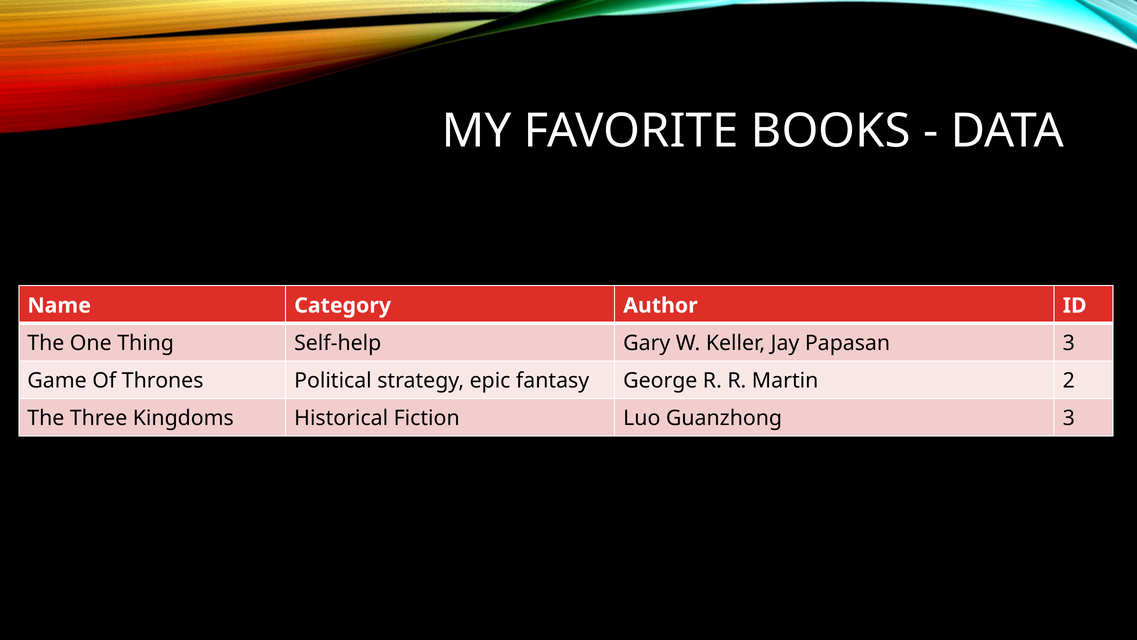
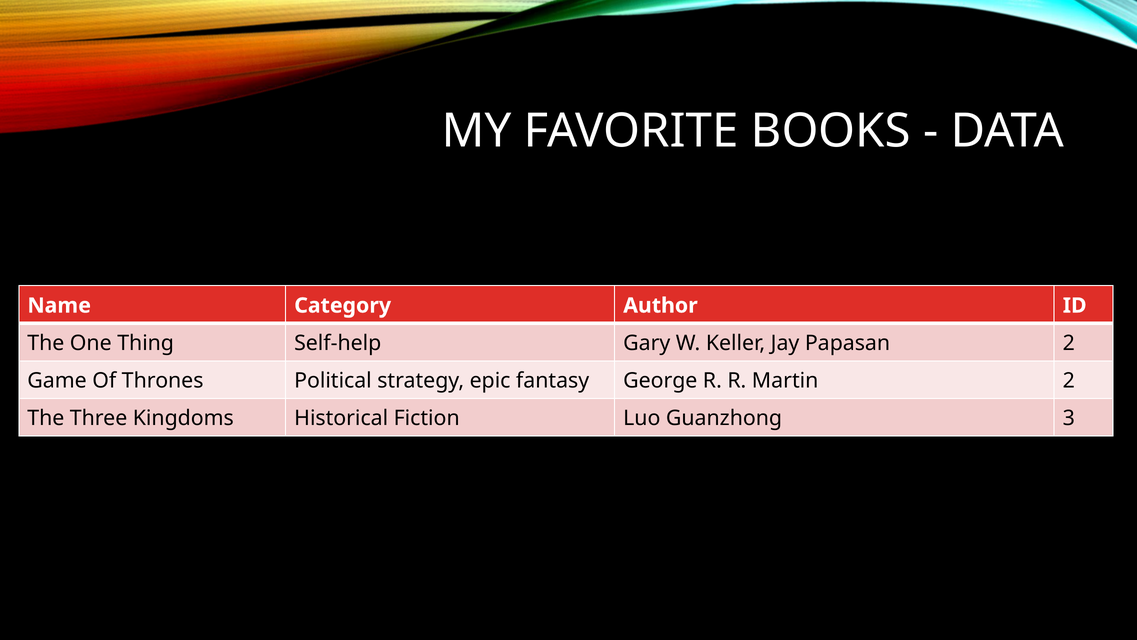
Papasan 3: 3 -> 2 (1069, 343)
